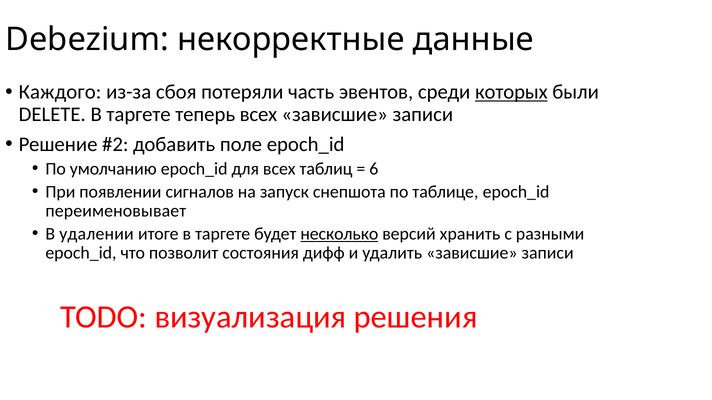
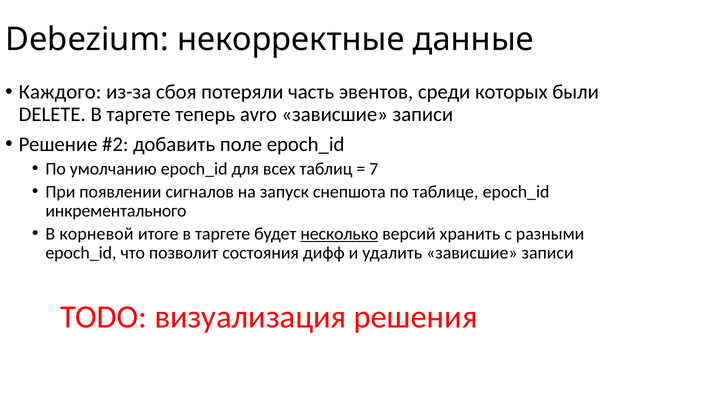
которых underline: present -> none (511, 92)
теперь всех: всех -> avro (258, 115)
6: 6 -> 7 (374, 169)
переименовывает: переименовывает -> инкрементального (116, 211)
удалении: удалении -> корневой (96, 234)
